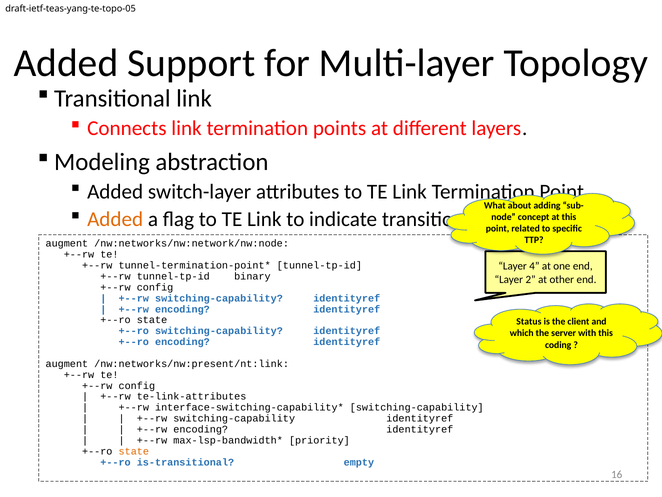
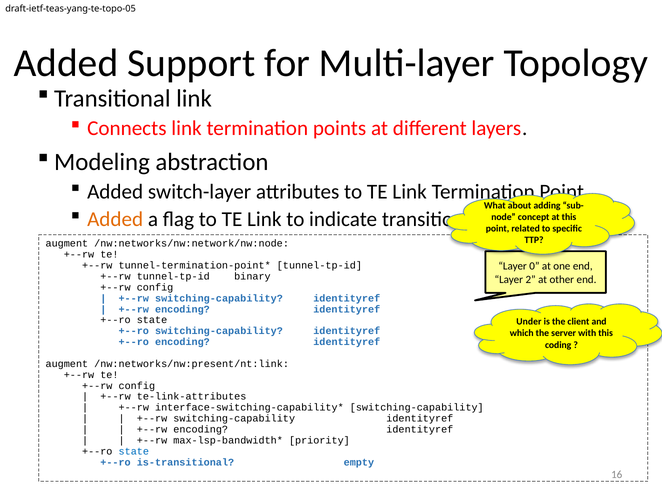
4: 4 -> 0 (534, 266)
Status: Status -> Under (529, 321)
state colour: orange -> blue (134, 451)
